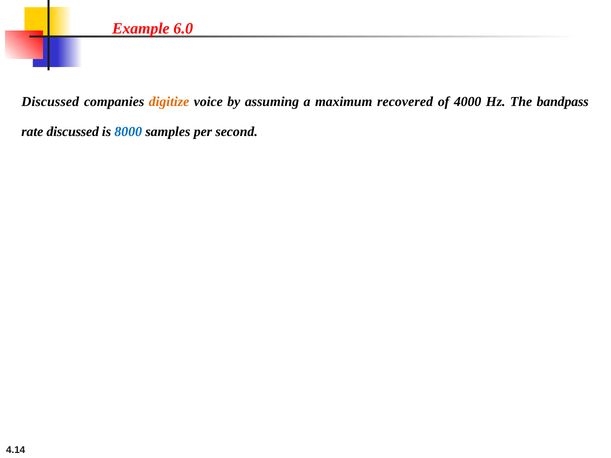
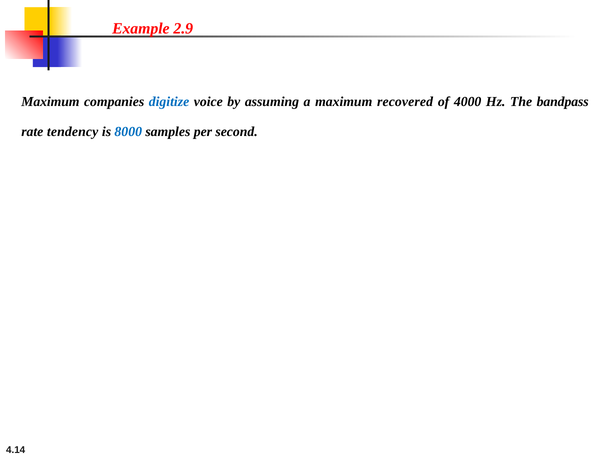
6.0: 6.0 -> 2.9 (183, 29)
Discussed: Discussed -> Maximum (50, 102)
digitize colour: orange -> blue (169, 102)
rate discussed: discussed -> tendency (73, 132)
